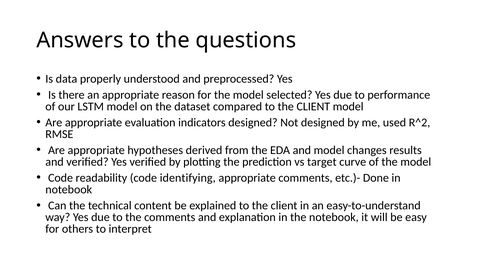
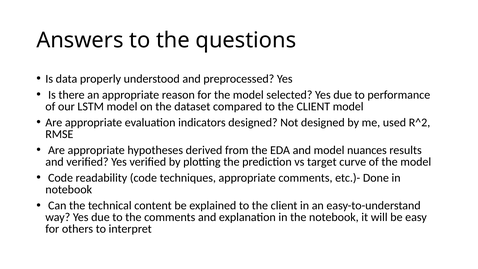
changes: changes -> nuances (367, 150)
identifying: identifying -> techniques (188, 178)
